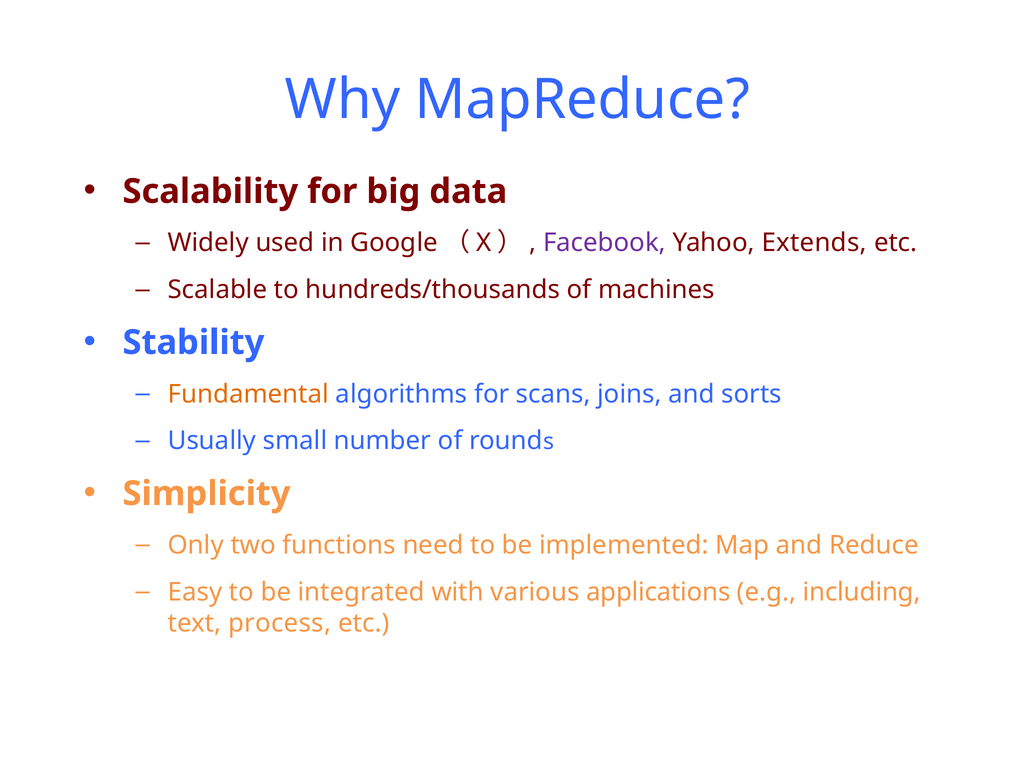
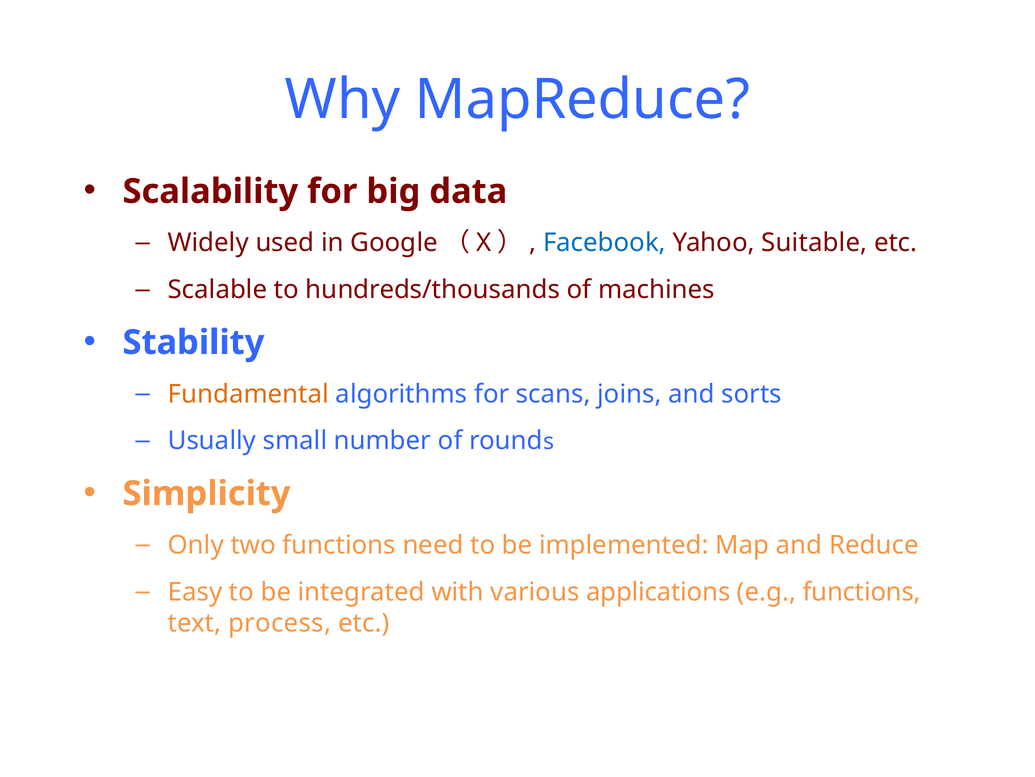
Facebook colour: purple -> blue (604, 243)
Extends: Extends -> Suitable (814, 243)
e.g including: including -> functions (862, 591)
